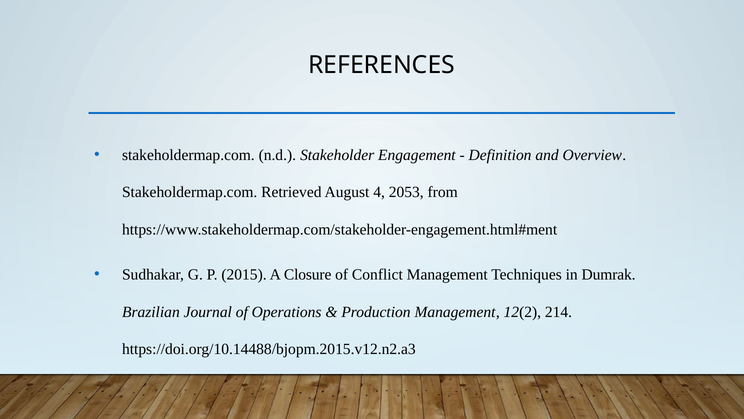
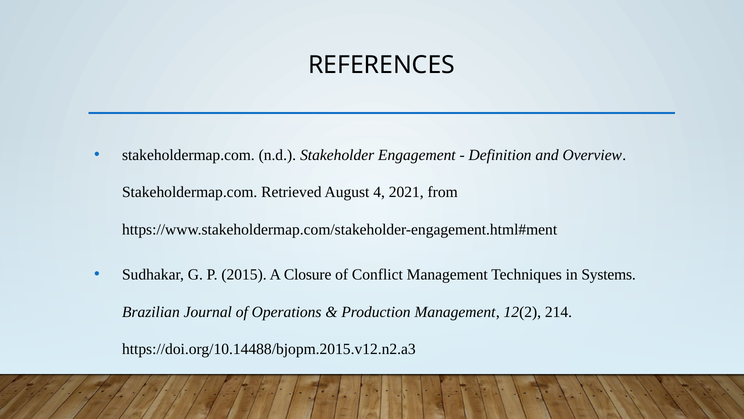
2053: 2053 -> 2021 (406, 192)
Dumrak: Dumrak -> Systems (609, 274)
